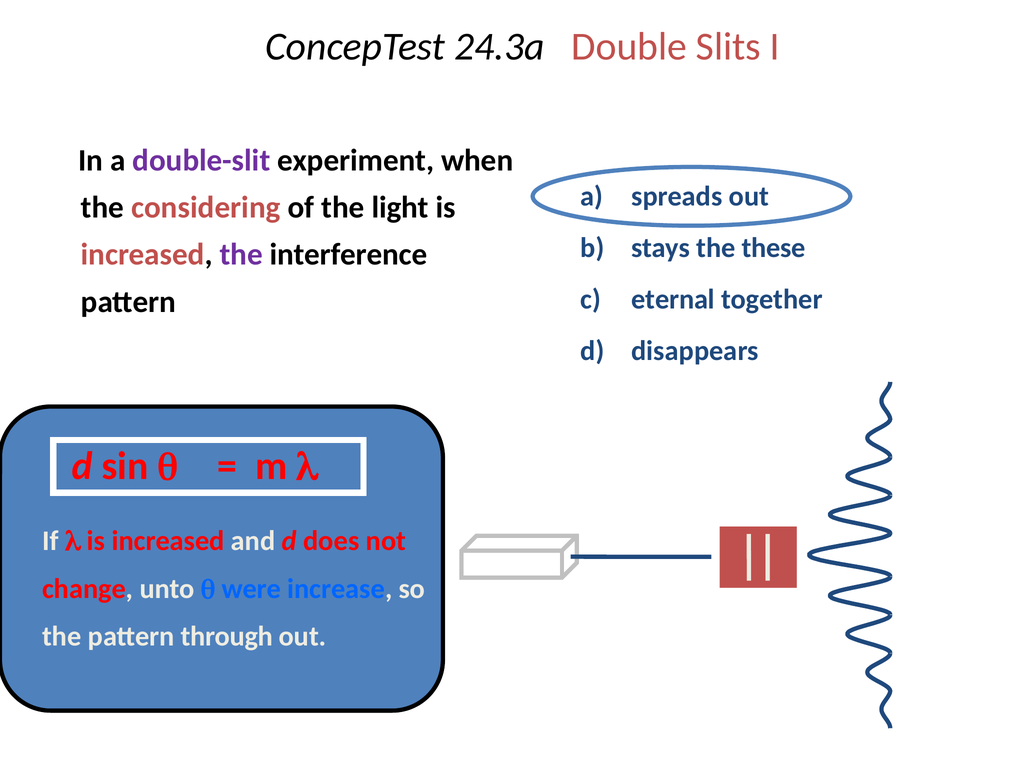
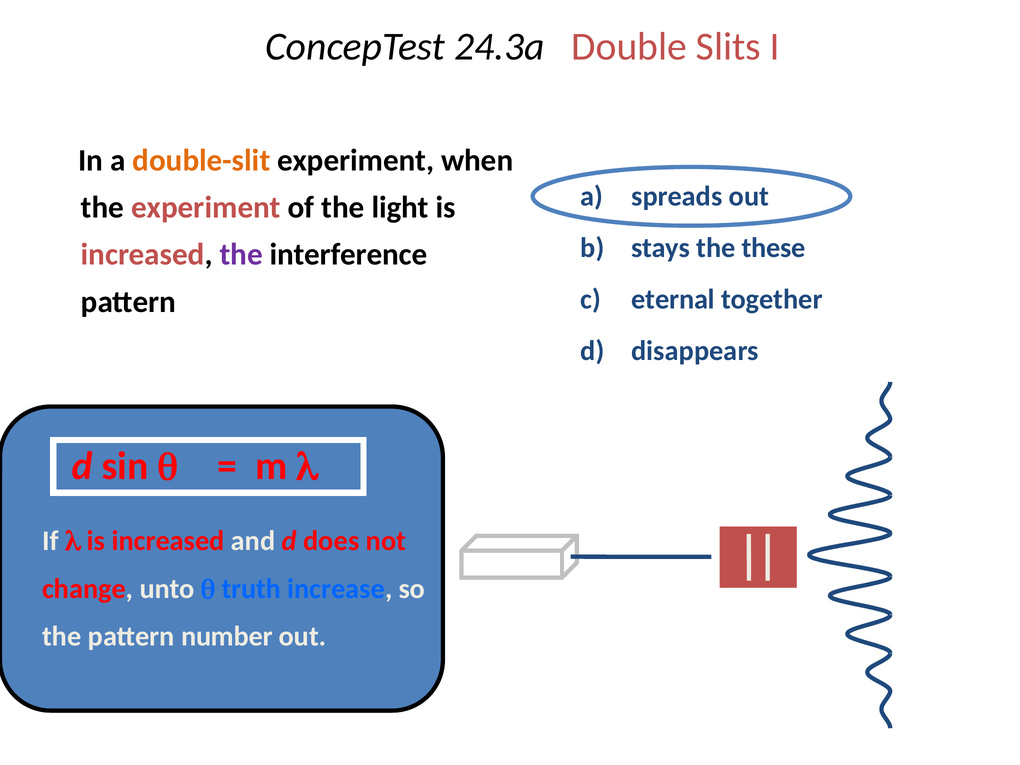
double-slit colour: purple -> orange (201, 160)
the considering: considering -> experiment (206, 208)
were: were -> truth (251, 589)
through: through -> number (227, 636)
